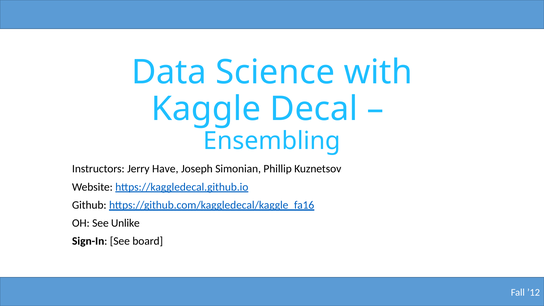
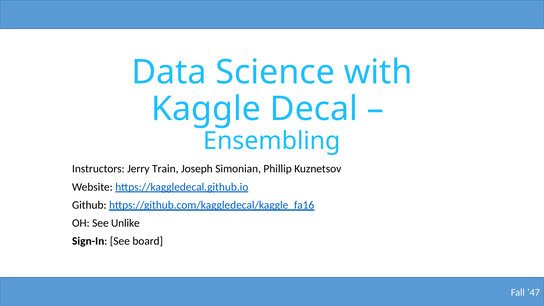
Have: Have -> Train (165, 169)
’12: ’12 -> ’47 (534, 292)
